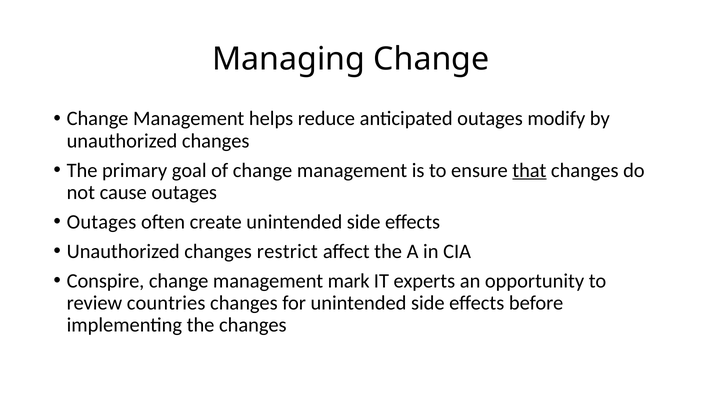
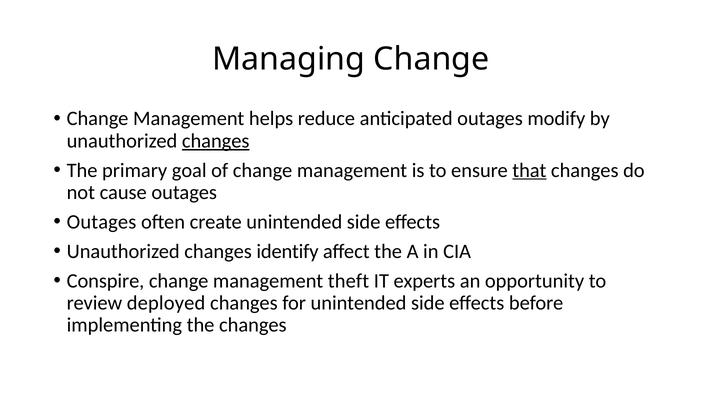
changes underline: none -> present (216, 141)
restrict: restrict -> identify (287, 251)
mark: mark -> theft (349, 281)
countries: countries -> deployed (166, 303)
